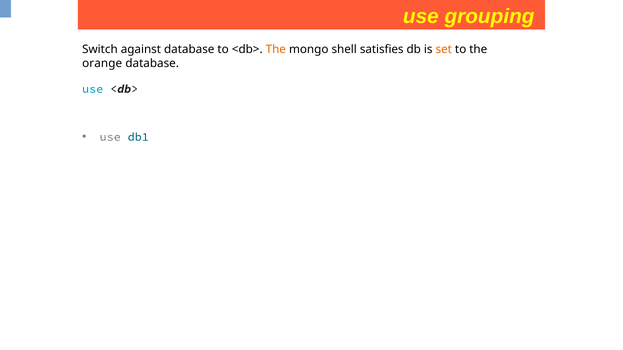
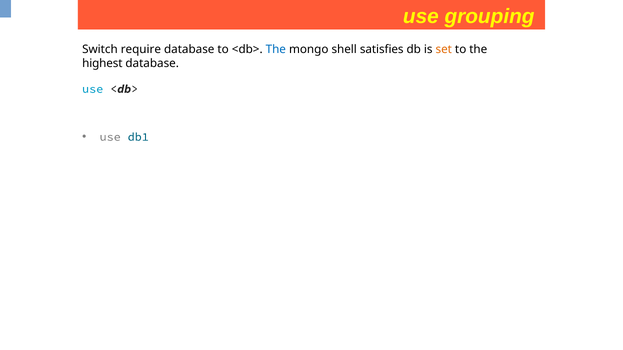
against: against -> require (141, 49)
The colour: orange -> blue (276, 49)
orange: orange -> highest (102, 63)
